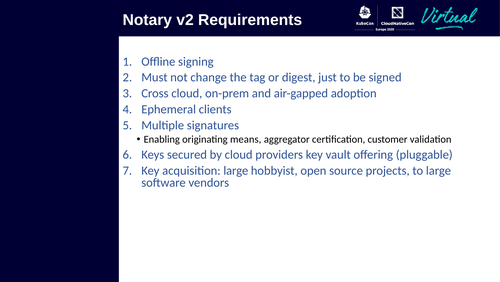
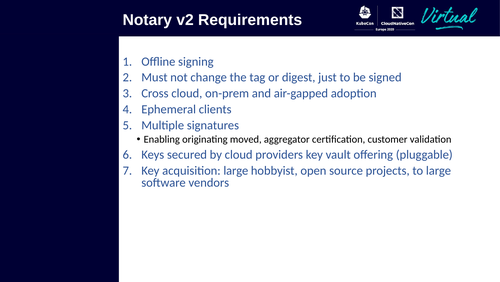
means: means -> moved (246, 139)
